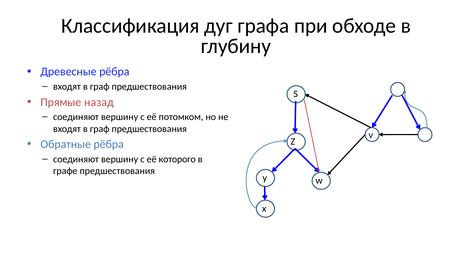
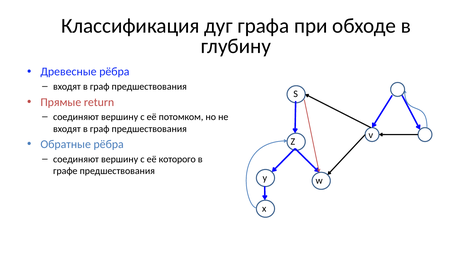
назад: назад -> return (99, 102)
